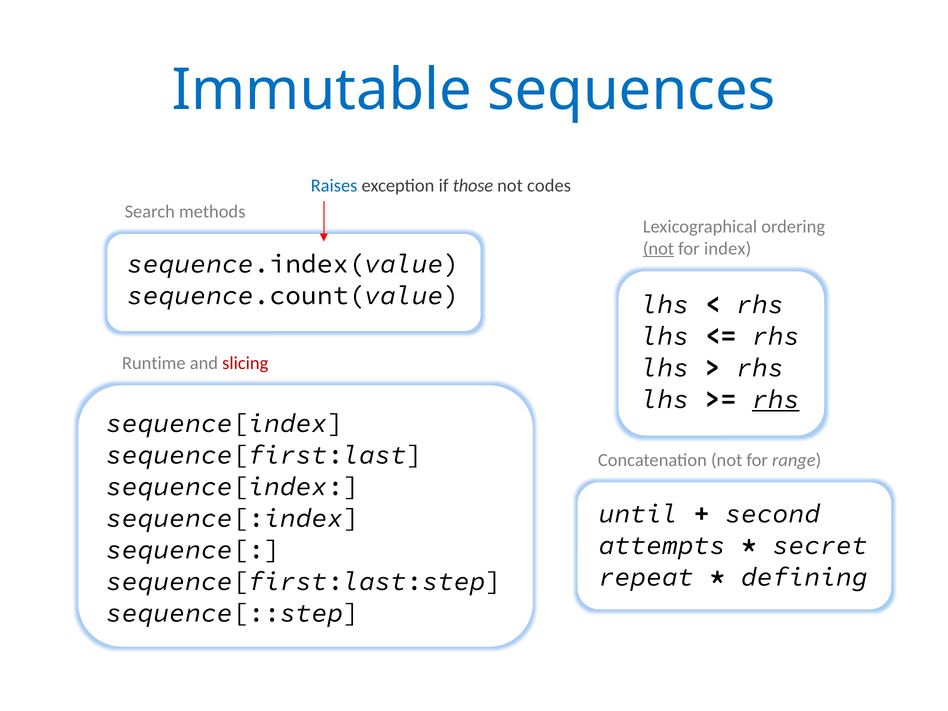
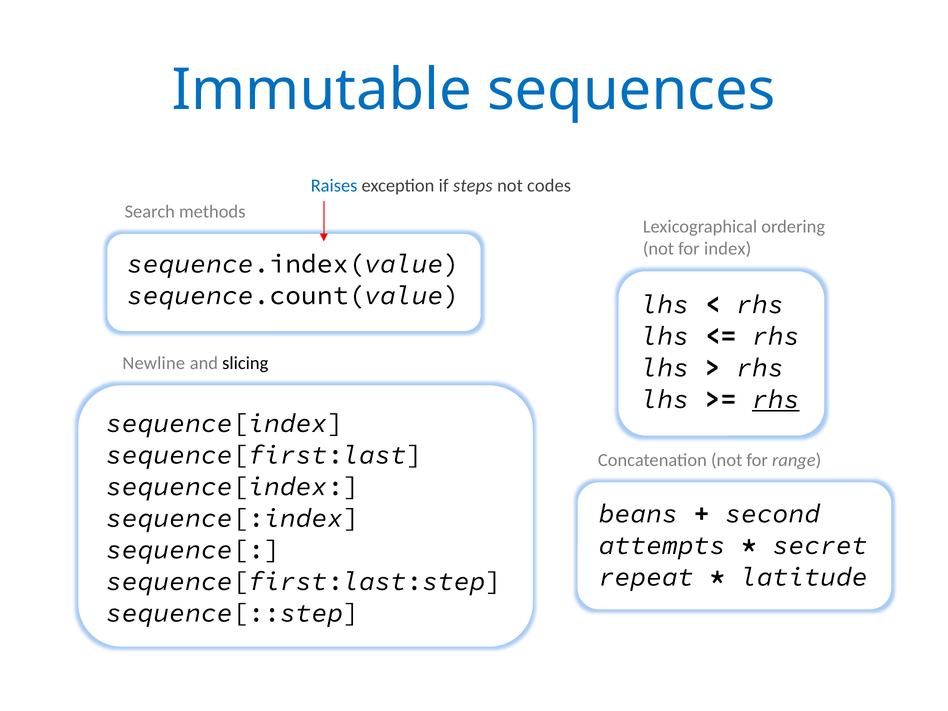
those: those -> steps (473, 186)
not underline: present -> none (658, 249)
Runtime: Runtime -> Newline (154, 363)
slicing colour: red -> black (245, 363)
until: until -> beans (638, 514)
defining: defining -> latitude (804, 577)
